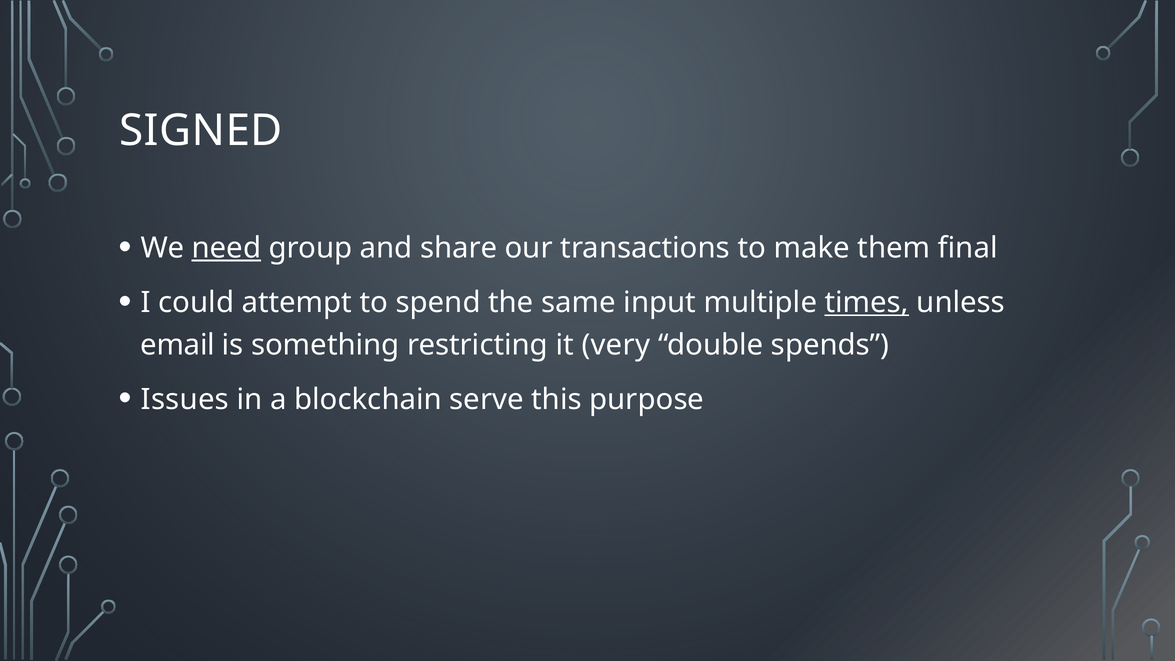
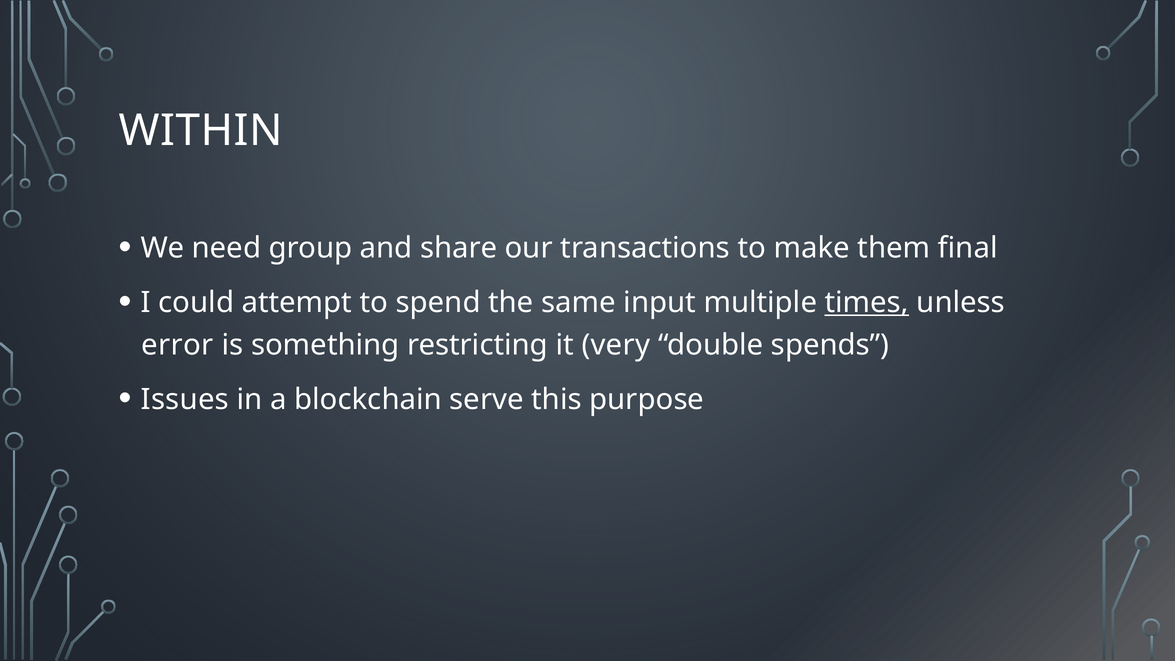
SIGNED: SIGNED -> WITHIN (201, 131)
need underline: present -> none (226, 248)
email: email -> error (177, 345)
